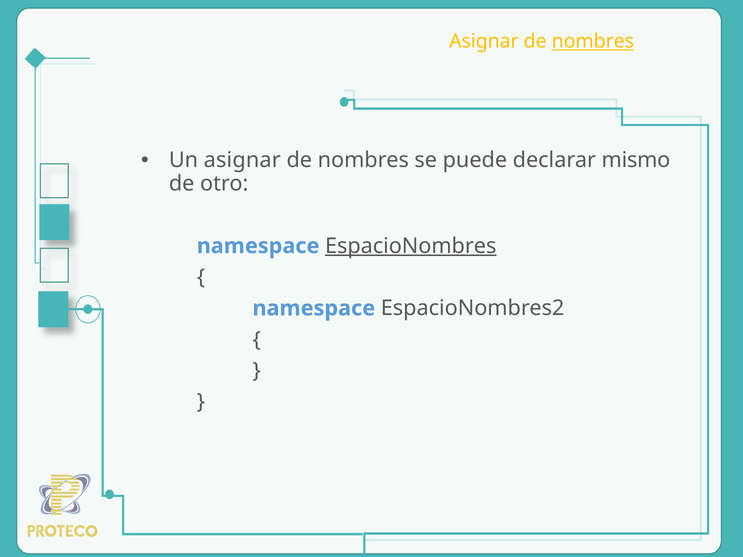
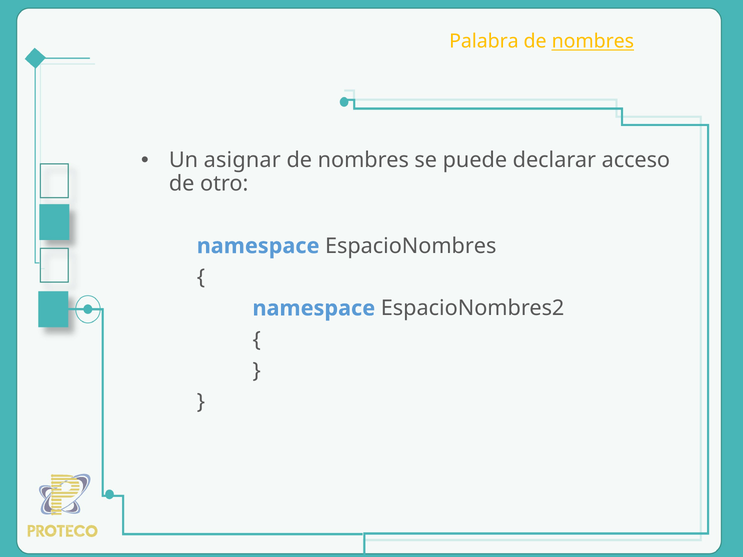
Asignar: Asignar -> Palabra (484, 41)
mismo: mismo -> acceso (636, 160)
EspacioNombres underline: present -> none (411, 246)
